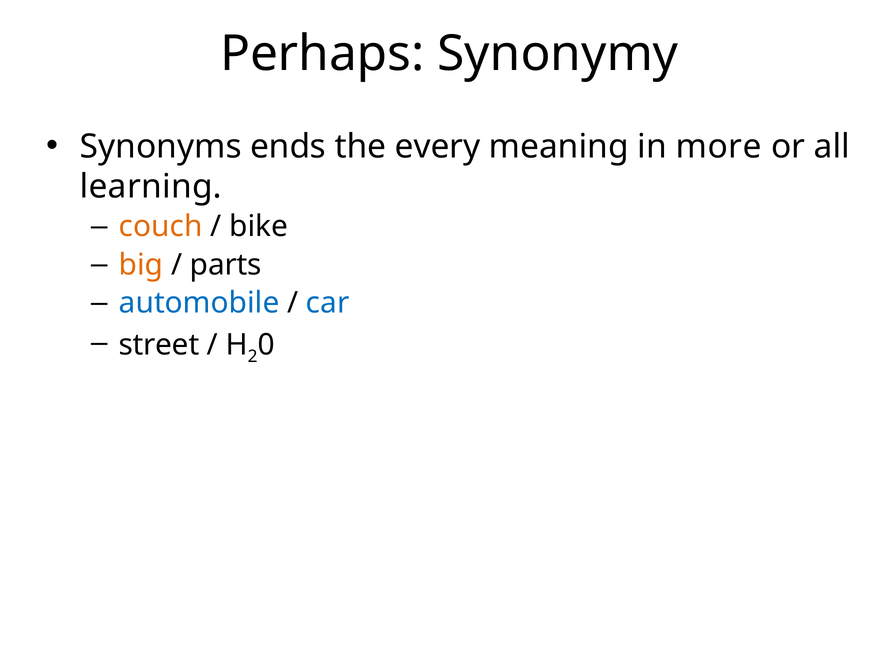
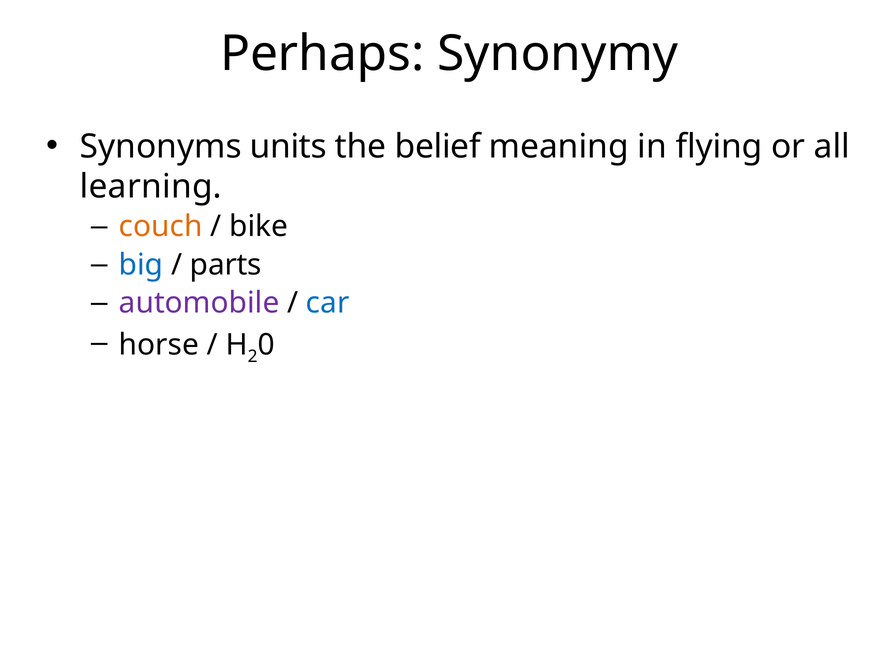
ends: ends -> units (288, 146)
every: every -> belief (438, 146)
more: more -> flying (719, 146)
big colour: orange -> blue (141, 265)
automobile colour: blue -> purple (199, 303)
street: street -> horse (159, 344)
